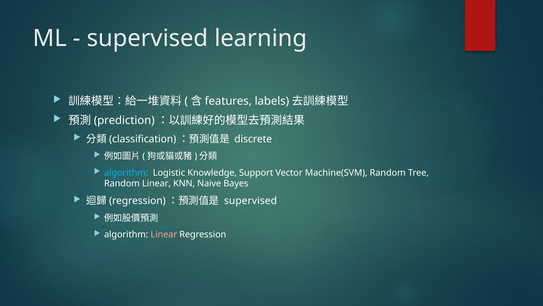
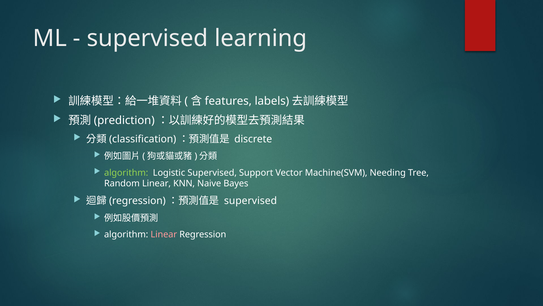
algorithm colour: light blue -> light green (126, 172)
Logistic Knowledge: Knowledge -> Supervised (212, 172)
Machine(SVM Random: Random -> Needing (388, 172)
